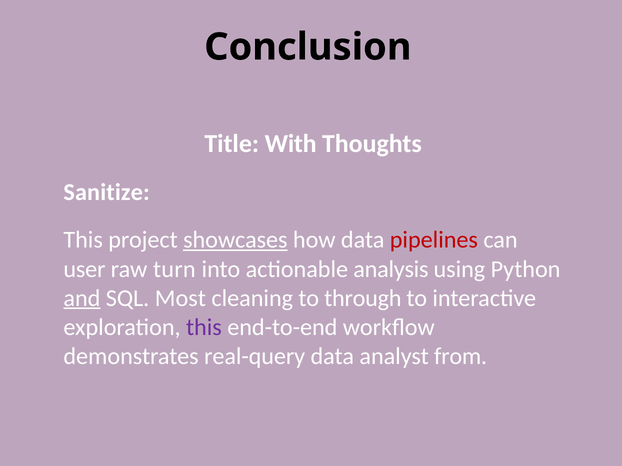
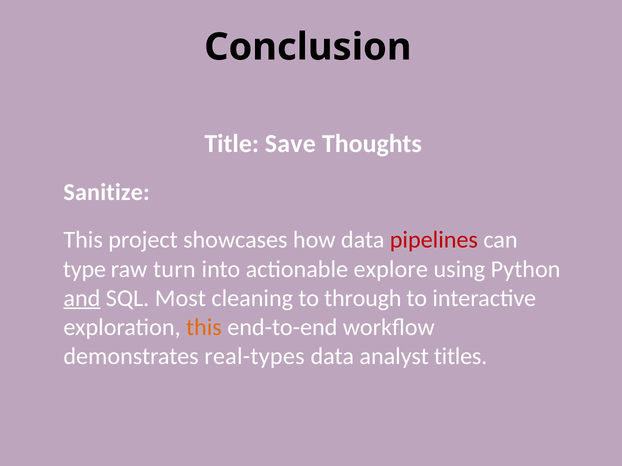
With: With -> Save (290, 144)
showcases underline: present -> none (235, 240)
user: user -> type (84, 269)
analysis: analysis -> explore (391, 269)
this colour: purple -> orange (204, 327)
real-query: real-query -> real-types (254, 356)
from: from -> titles (461, 356)
